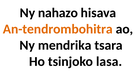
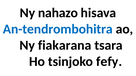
An-tendrombohitra colour: orange -> blue (58, 29)
mendrika: mendrika -> fiakarana (65, 46)
lasa: lasa -> fefy (109, 62)
